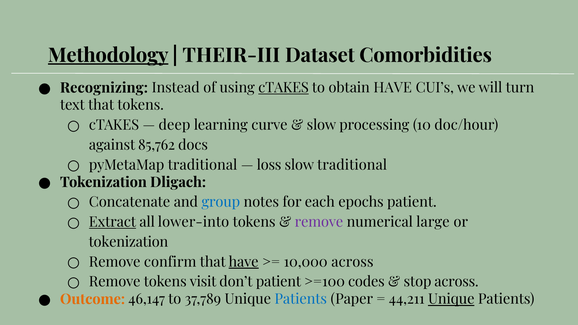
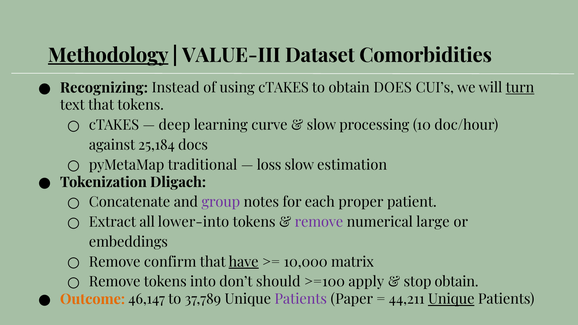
THEIR-III: THEIR-III -> VALUE-III (231, 55)
cTAKES underline: present -> none (284, 88)
obtain HAVE: HAVE -> DOES (393, 88)
turn underline: none -> present (520, 88)
85,762: 85,762 -> 25,184 (156, 145)
slow traditional: traditional -> estimation (352, 165)
group colour: blue -> purple (221, 202)
epochs: epochs -> proper (361, 202)
Extract underline: present -> none (112, 222)
tokenization: tokenization -> embeddings (128, 242)
10,000 across: across -> matrix (352, 262)
visit: visit -> into (203, 282)
don’t patient: patient -> should (278, 282)
codes: codes -> apply (366, 282)
stop across: across -> obtain (457, 282)
Patients colour: blue -> purple (301, 299)
